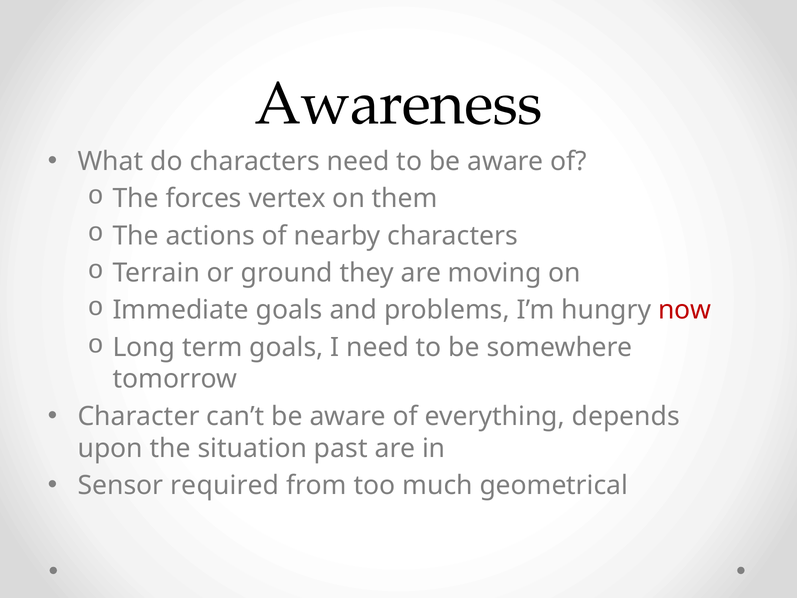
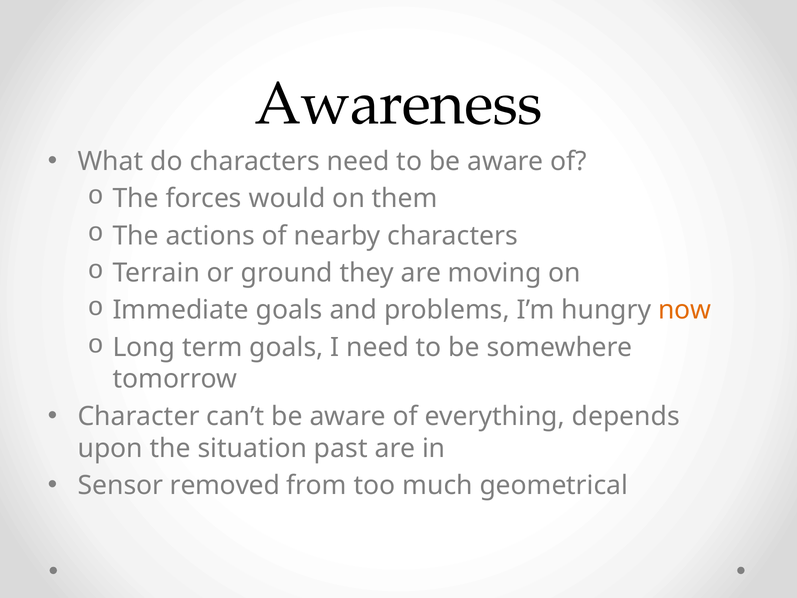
vertex: vertex -> would (287, 198)
now colour: red -> orange (685, 310)
required: required -> removed (225, 485)
